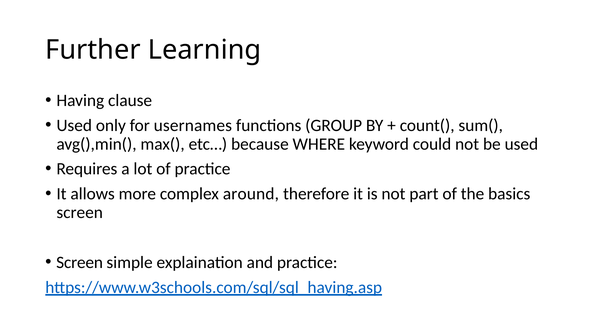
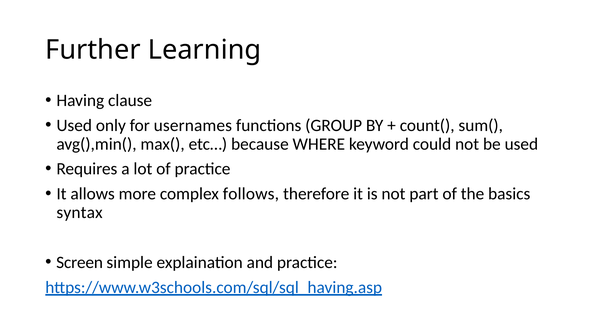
around: around -> follows (251, 194)
screen: screen -> syntax (80, 213)
